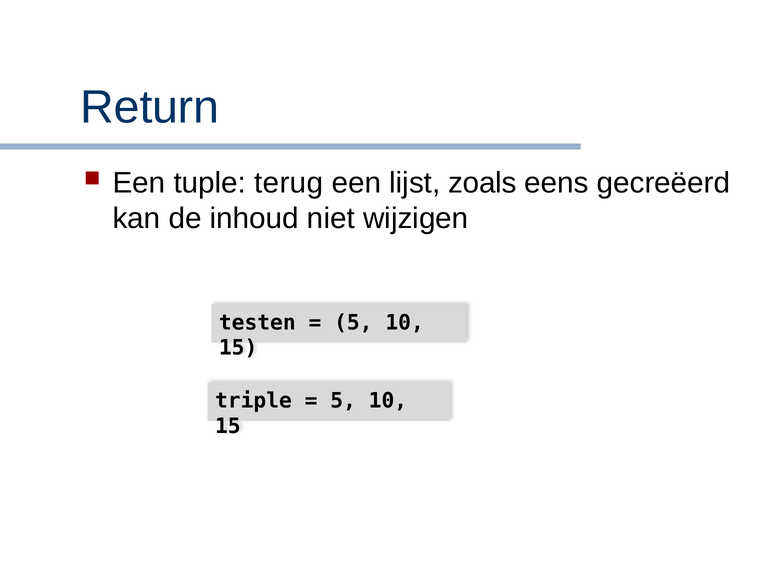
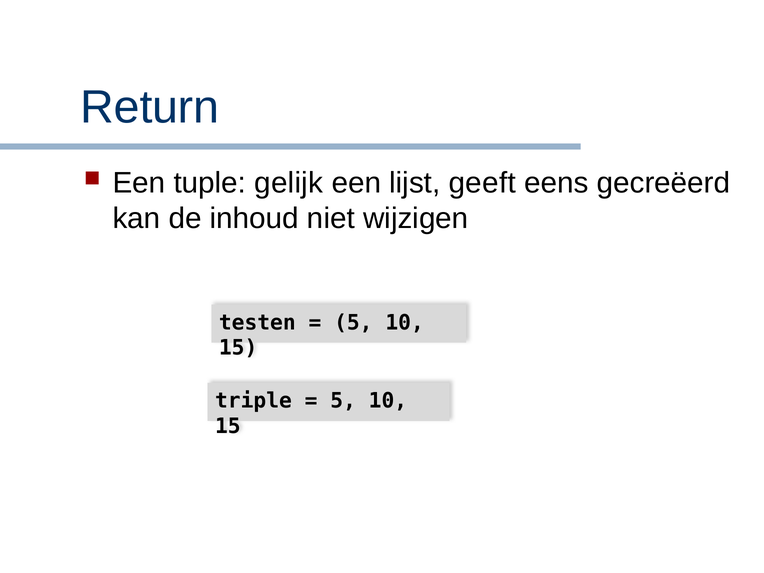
terug: terug -> gelijk (289, 183)
zoals: zoals -> geeft (482, 183)
